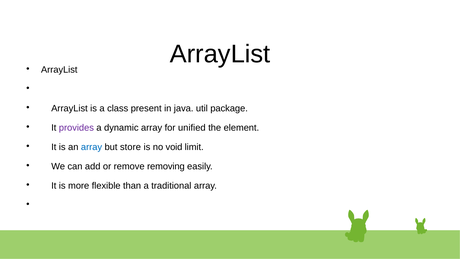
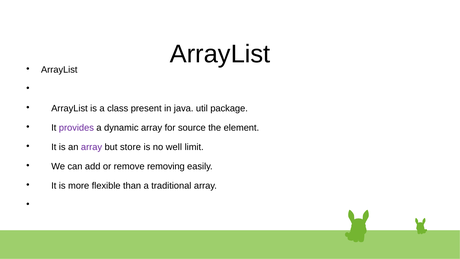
unified: unified -> source (192, 128)
array colour: blue -> purple (92, 147)
void: void -> well (174, 147)
